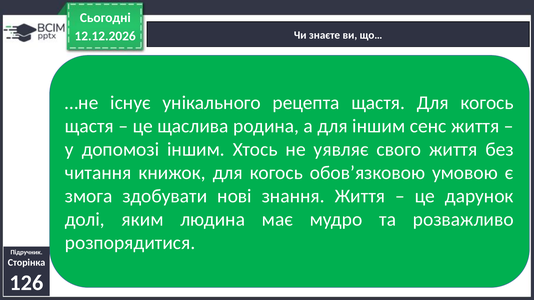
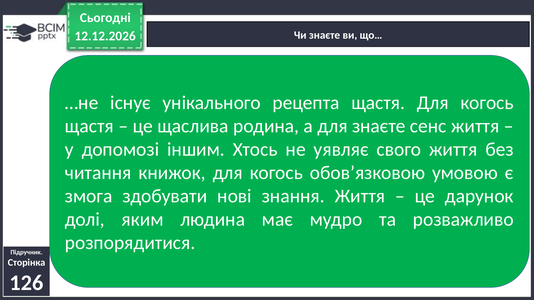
для іншим: іншим -> знаєте (379, 126)
